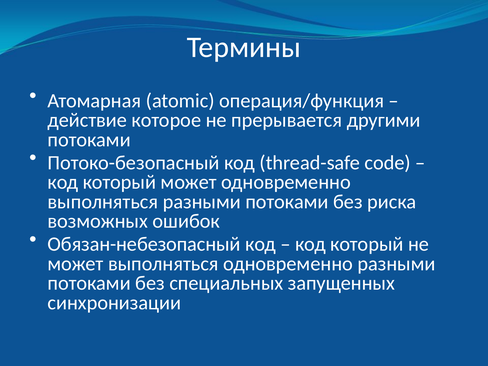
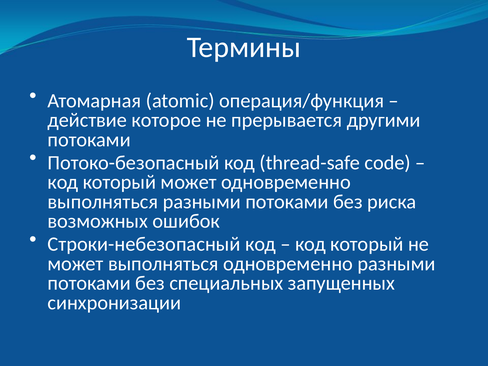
Обязан-небезопасный: Обязан-небезопасный -> Строки-небезопасный (144, 244)
